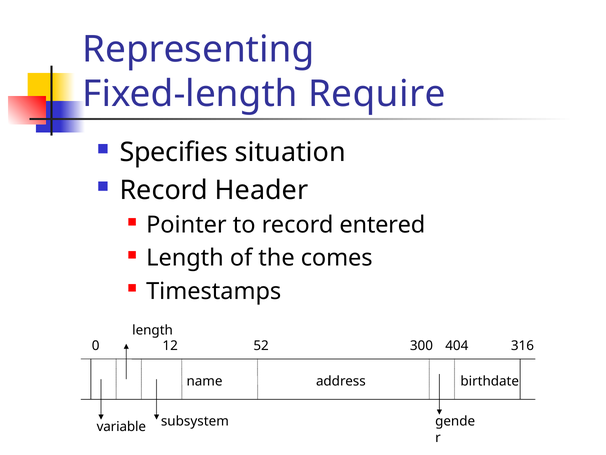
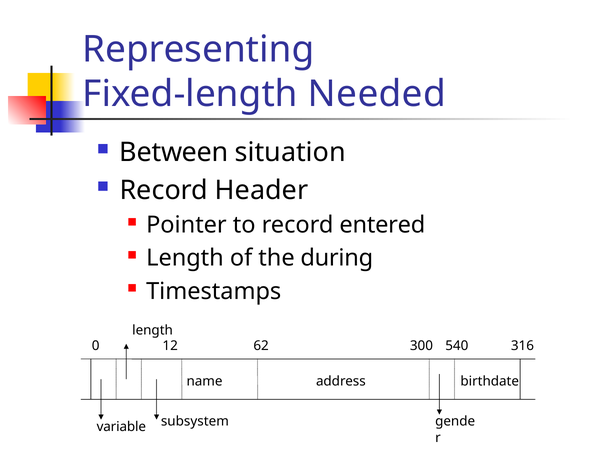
Require: Require -> Needed (377, 94)
Specifies: Specifies -> Between (174, 152)
comes: comes -> during (337, 258)
52: 52 -> 62 (261, 345)
404: 404 -> 540 (457, 345)
